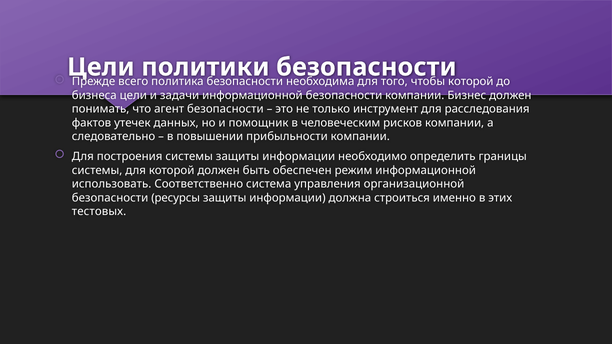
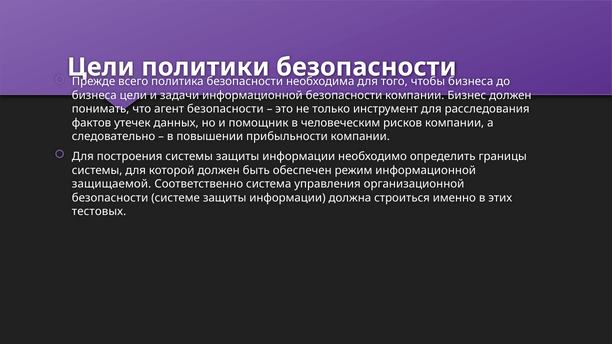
которой: которой -> бизнеса (471, 82)
использовать: использовать -> защищаемой (112, 184)
ресурсы: ресурсы -> системе (176, 198)
